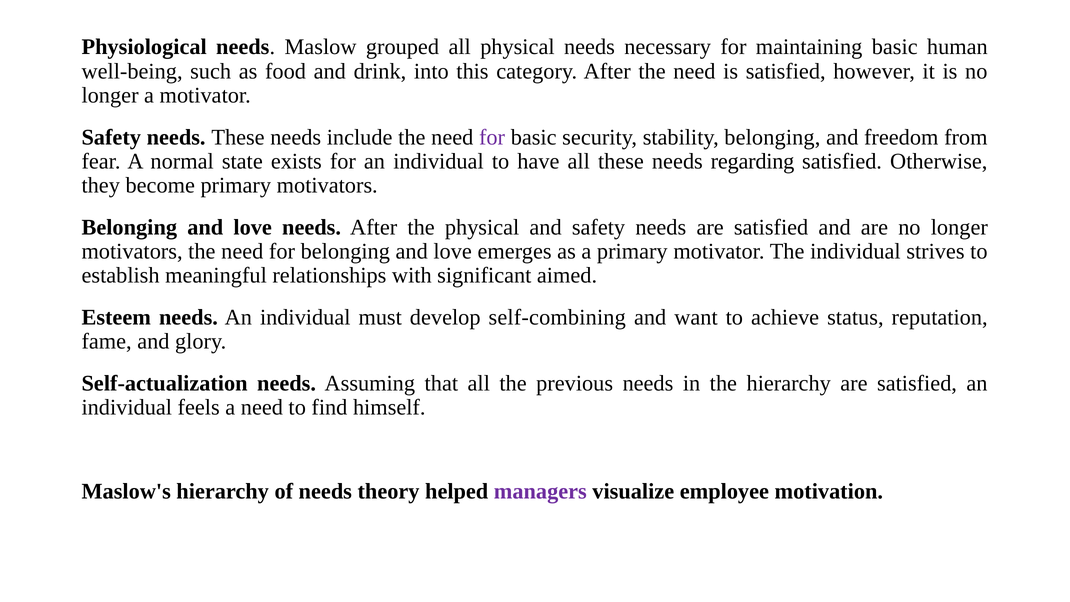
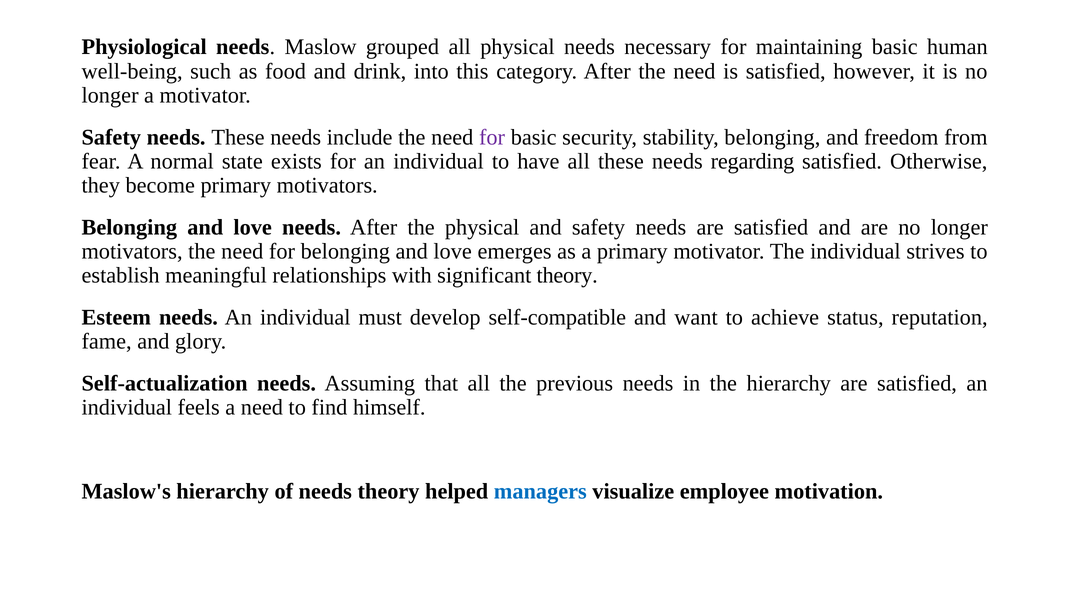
significant aimed: aimed -> theory (567, 275)
self‐combining: self‐combining -> self‐compatible (557, 317)
managers colour: purple -> blue (540, 491)
